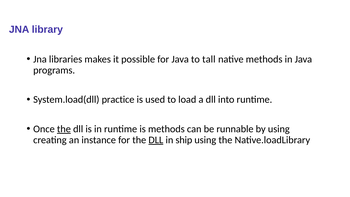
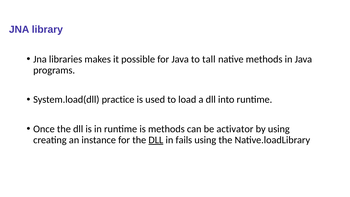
the underline: present -> none (64, 129)
runnable: runnable -> activator (235, 129)
ship: ship -> fails (184, 140)
